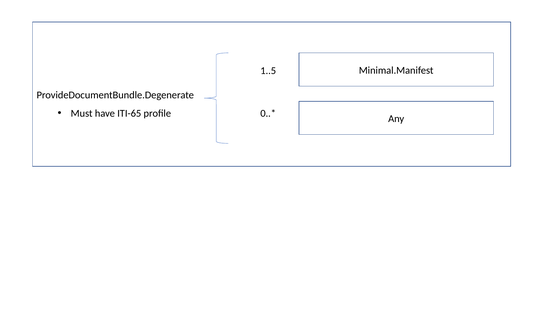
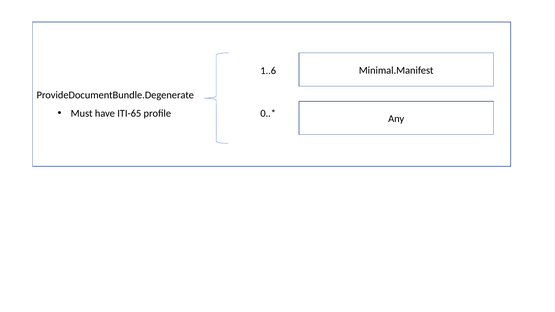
1..5: 1..5 -> 1..6 (268, 71)
